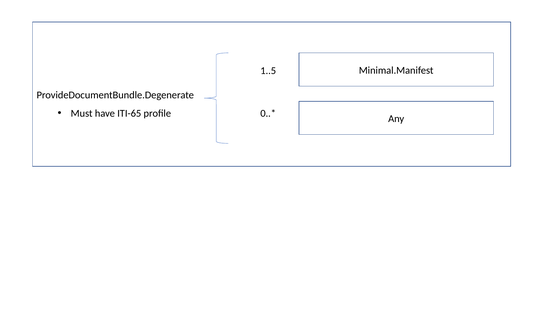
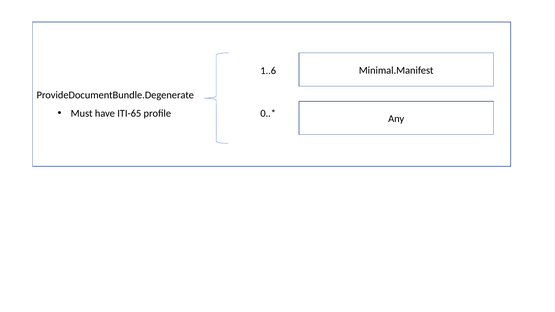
1..5: 1..5 -> 1..6 (268, 71)
